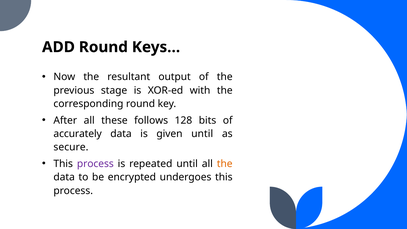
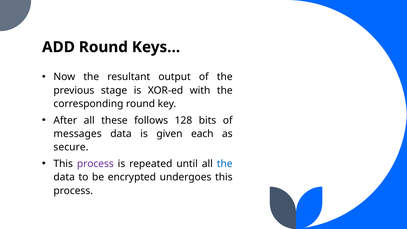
accurately: accurately -> messages (78, 134)
given until: until -> each (202, 134)
the colour: orange -> blue (225, 164)
